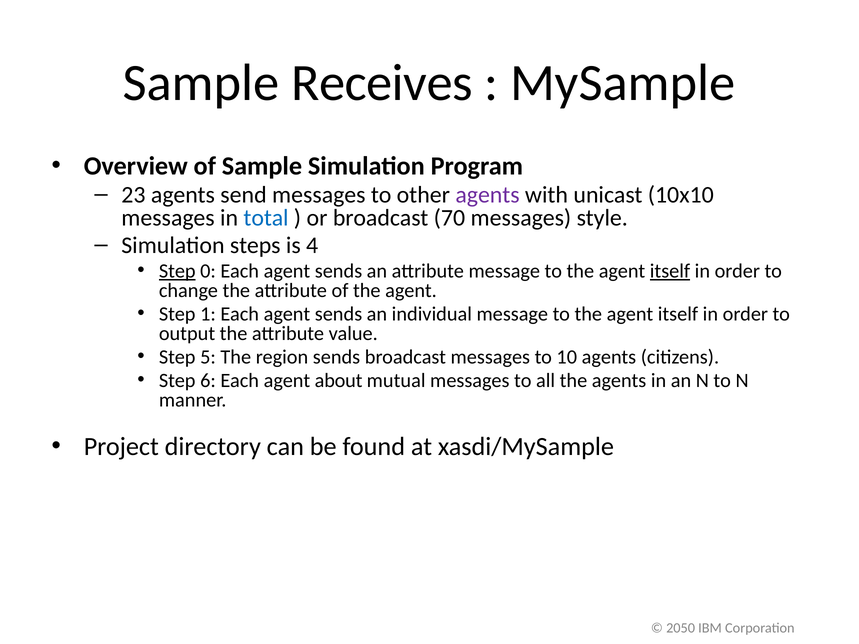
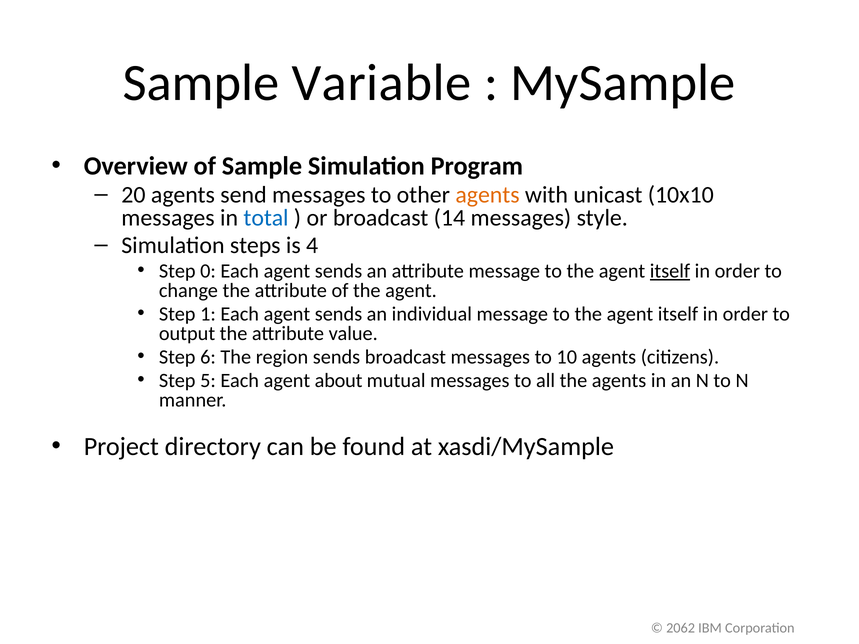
Receives: Receives -> Variable (381, 83)
23: 23 -> 20 (133, 195)
agents colour: purple -> orange (488, 195)
70: 70 -> 14 (449, 218)
Step underline: present -> none (177, 271)
5: 5 -> 6 (208, 357)
6: 6 -> 5 (208, 381)
2050: 2050 -> 2062 (681, 628)
